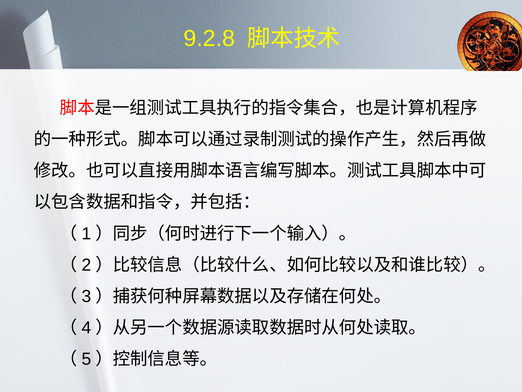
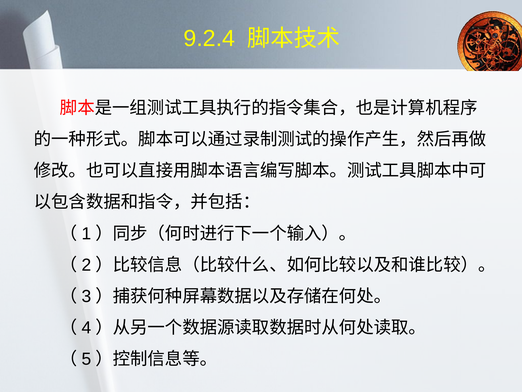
9.2.8: 9.2.8 -> 9.2.4 (209, 39)
